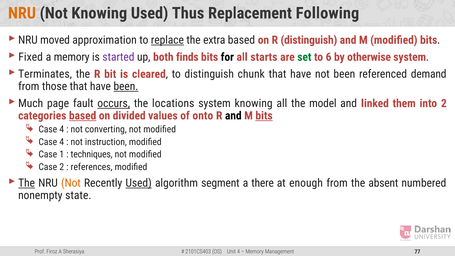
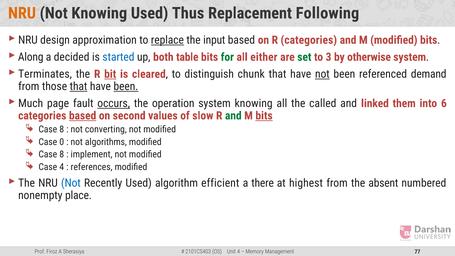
moved: moved -> design (55, 40)
extra: extra -> input (214, 40)
R distinguish: distinguish -> categories (309, 40)
Fixed: Fixed -> Along (31, 57)
a memory: memory -> decided (72, 57)
started colour: purple -> blue (118, 57)
finds: finds -> table (187, 57)
for colour: black -> green (227, 57)
starts: starts -> either (264, 57)
6: 6 -> 3 (329, 57)
bit underline: none -> present (110, 74)
not underline: none -> present (322, 74)
that underline: none -> present (79, 86)
locations: locations -> operation (173, 103)
model: model -> called (323, 103)
into 2: 2 -> 6 (444, 103)
divided: divided -> second (129, 116)
onto: onto -> slow (203, 116)
and colour: black -> green (233, 116)
4: 4 -> 8 (62, 129)
4: 4 -> 0 (62, 142)
instruction: instruction -> algorithms (106, 142)
1: 1 -> 8 (62, 154)
techniques: techniques -> implement (92, 154)
Case 2: 2 -> 4 (62, 167)
The underline: present -> none (27, 183)
Not colour: orange -> blue (71, 183)
Used underline: present -> none (139, 183)
segment: segment -> efficient (220, 183)
enough: enough -> highest (306, 183)
state: state -> place (78, 195)
